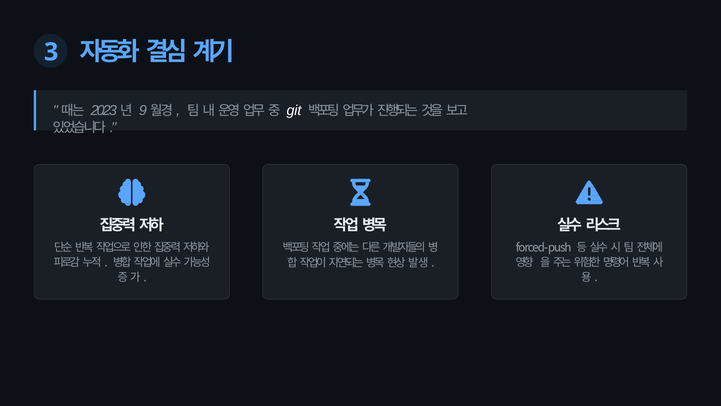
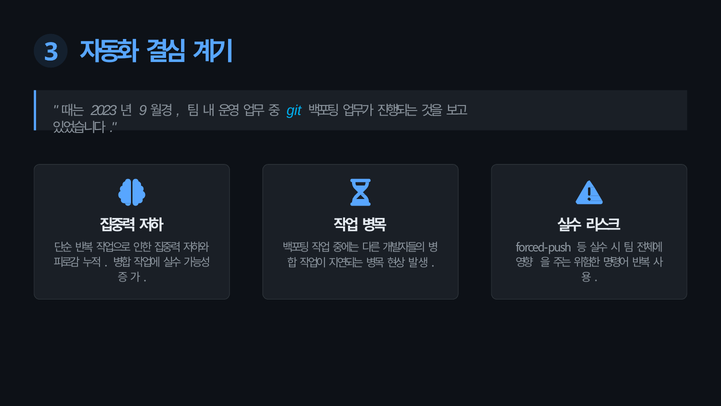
git colour: white -> light blue (294, 110)
